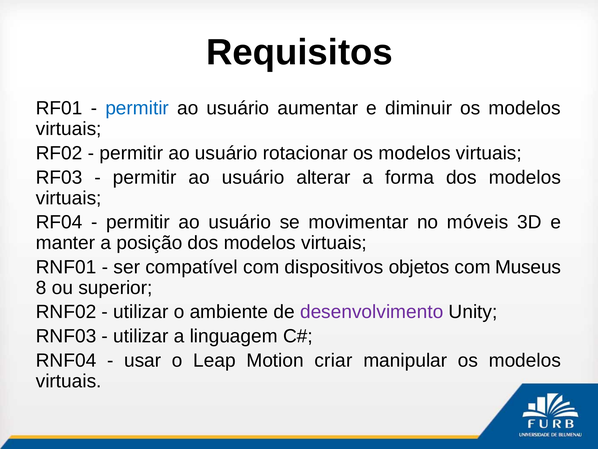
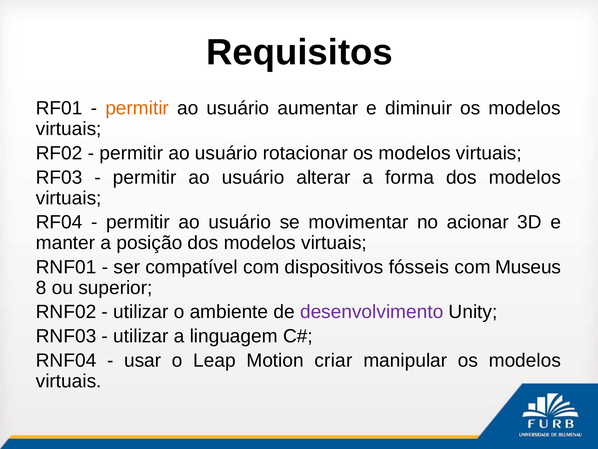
permitir colour: blue -> orange (137, 108)
móveis: móveis -> acionar (478, 222)
objetos: objetos -> fósseis (419, 267)
